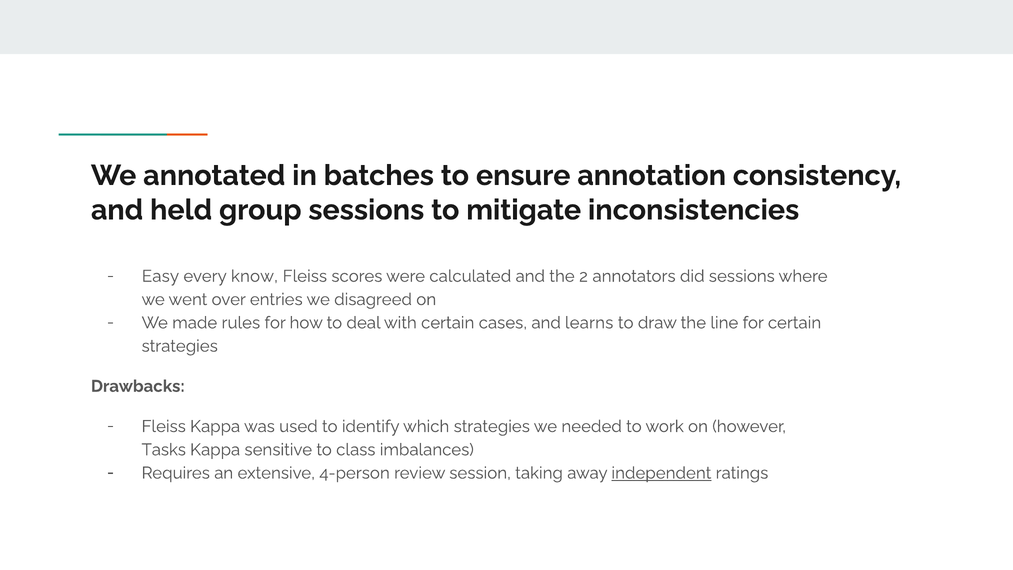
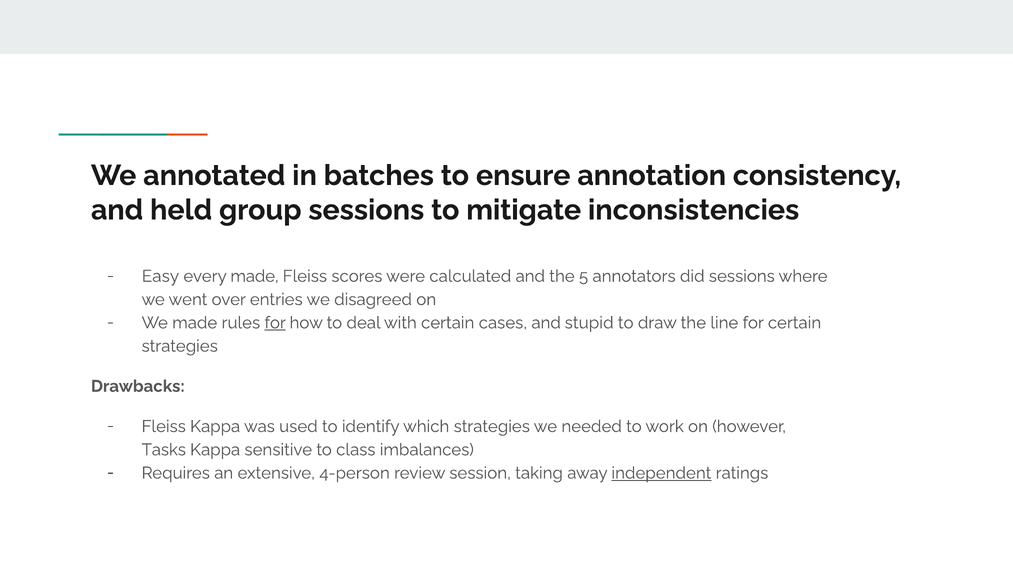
every know: know -> made (255, 276)
2: 2 -> 5 (584, 276)
for underline: none -> present (275, 323)
learns: learns -> stupid (589, 323)
